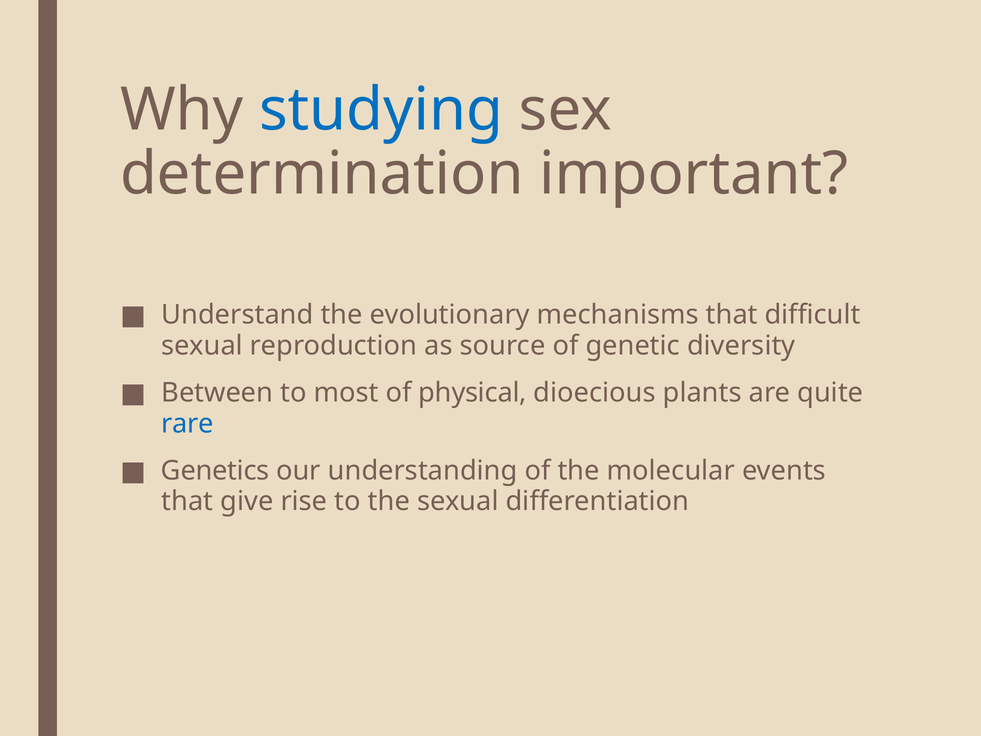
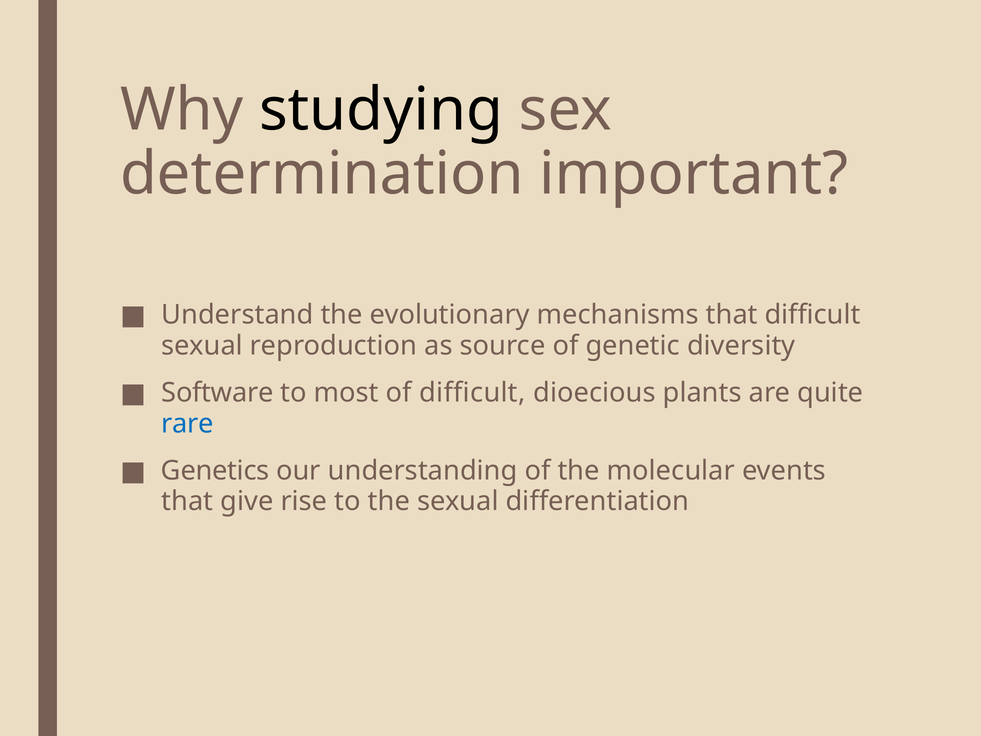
studying colour: blue -> black (381, 110)
Between: Between -> Software (217, 393)
of physical: physical -> difficult (472, 393)
